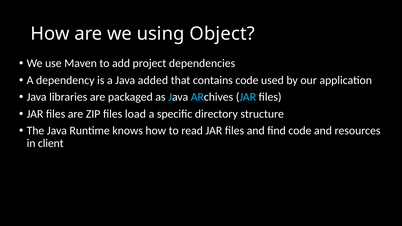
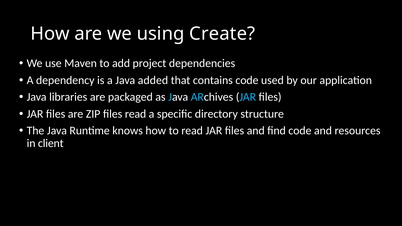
Object: Object -> Create (222, 34)
files load: load -> read (136, 114)
